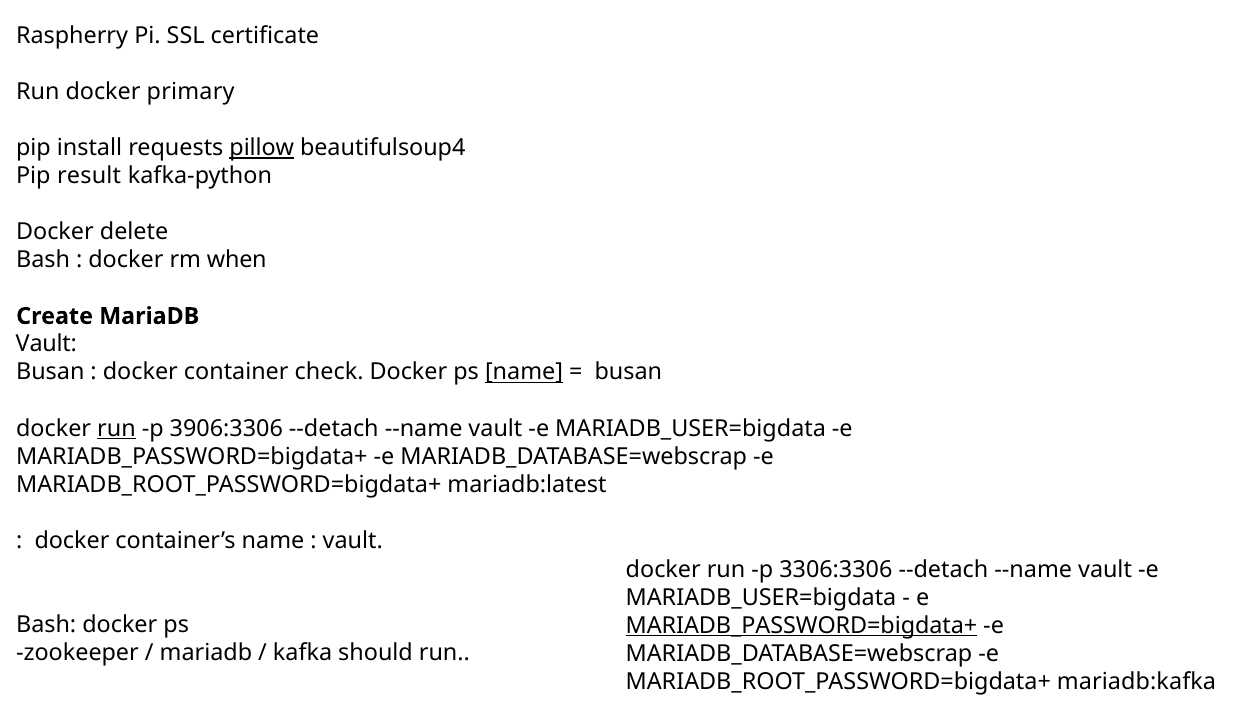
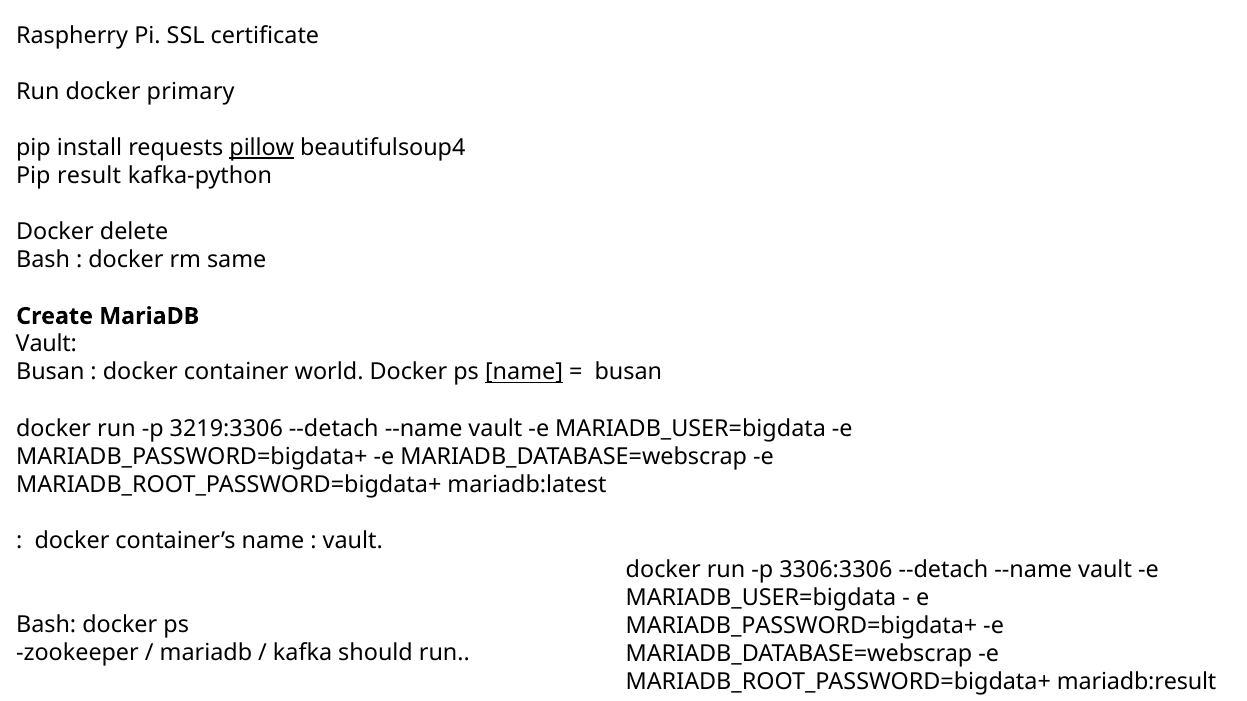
when: when -> same (237, 260)
check: check -> world (329, 372)
run underline: present -> none (116, 429)
3906:3306: 3906:3306 -> 3219:3306 (226, 429)
MARIADB_PASSWORD=bigdata+ underline: present -> none (801, 626)
mariadb:kafka: mariadb:kafka -> mariadb:result (1137, 682)
